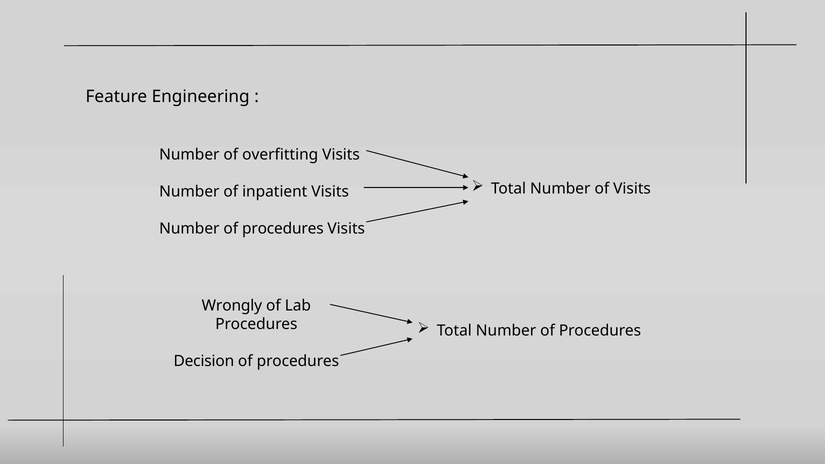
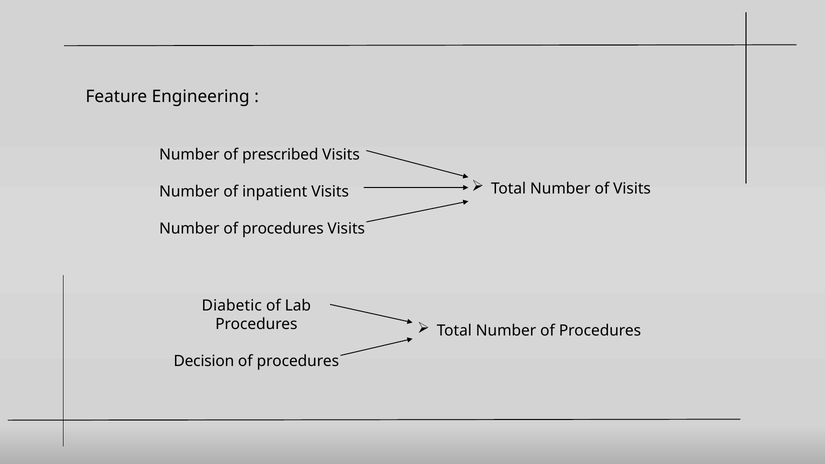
overfitting: overfitting -> prescribed (280, 155)
Wrongly: Wrongly -> Diabetic (232, 306)
